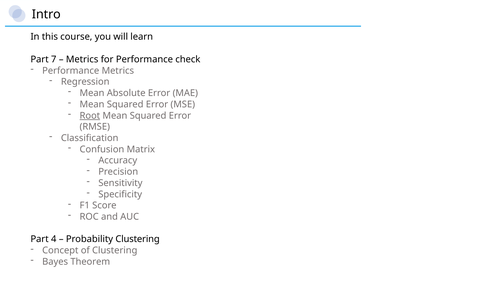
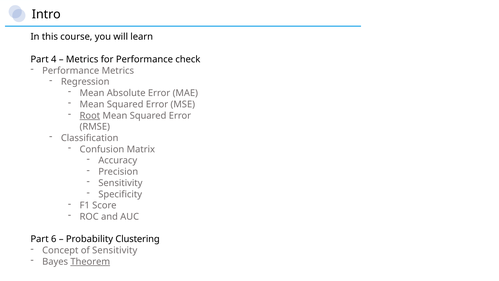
7: 7 -> 4 (54, 59)
4: 4 -> 6 (54, 239)
of Clustering: Clustering -> Sensitivity (115, 250)
Theorem underline: none -> present (90, 261)
